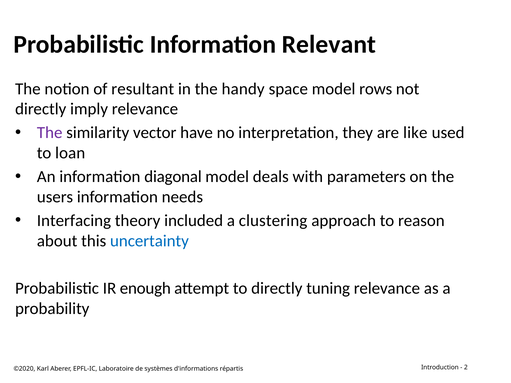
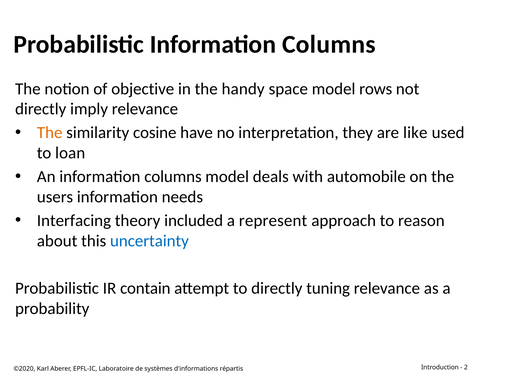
Probabilistic Information Relevant: Relevant -> Columns (329, 44)
resultant: resultant -> objective (143, 89)
The colour: purple -> orange (50, 133)
vector: vector -> cosine (155, 133)
An information diagonal: diagonal -> columns (173, 177)
parameters: parameters -> automobile (366, 177)
clustering: clustering -> represent (273, 221)
enough: enough -> contain (145, 288)
